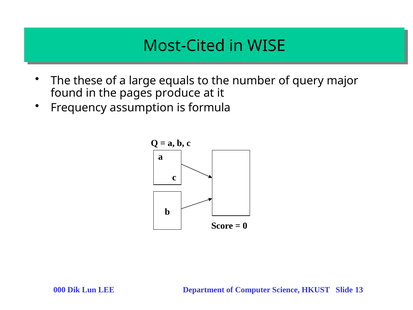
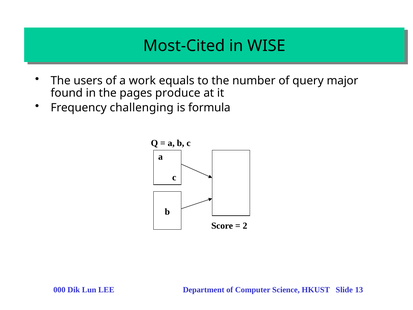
these: these -> users (88, 80)
large: large -> work (142, 80)
assumption: assumption -> challenging (142, 108)
0: 0 -> 2 (245, 226)
